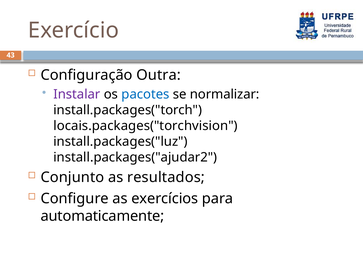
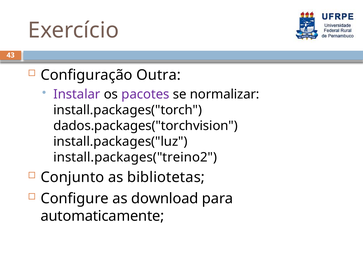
pacotes colour: blue -> purple (145, 94)
locais.packages("torchvision: locais.packages("torchvision -> dados.packages("torchvision (146, 126)
install.packages("ajudar2: install.packages("ajudar2 -> install.packages("treino2 (135, 157)
resultados: resultados -> bibliotetas (166, 178)
exercícios: exercícios -> download (165, 199)
